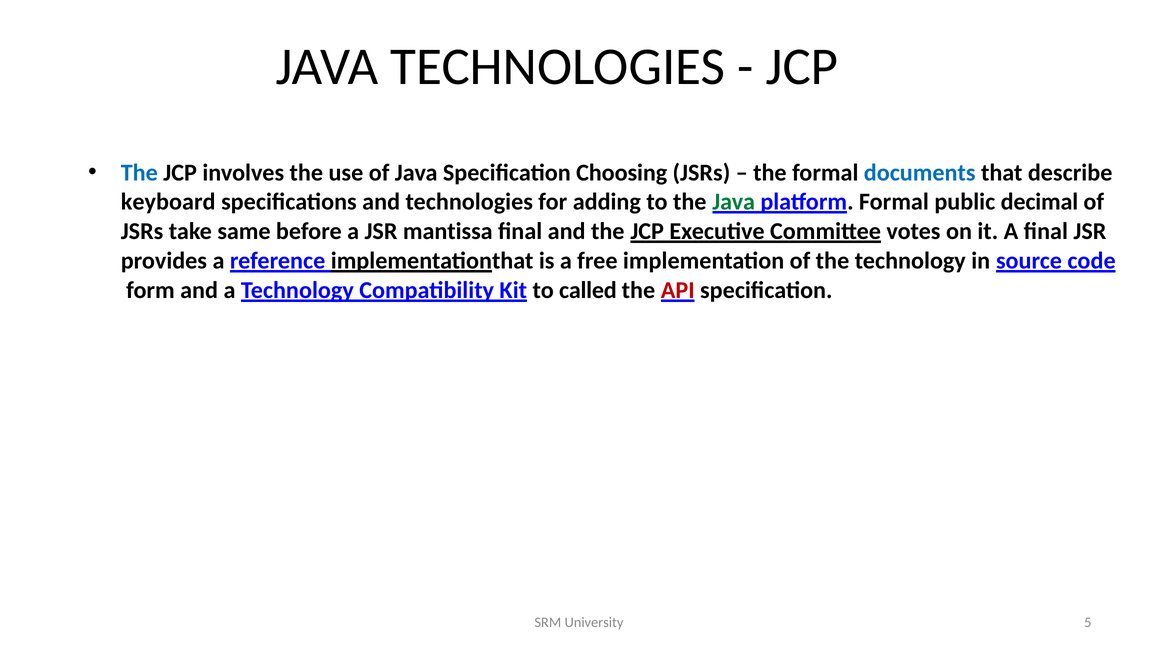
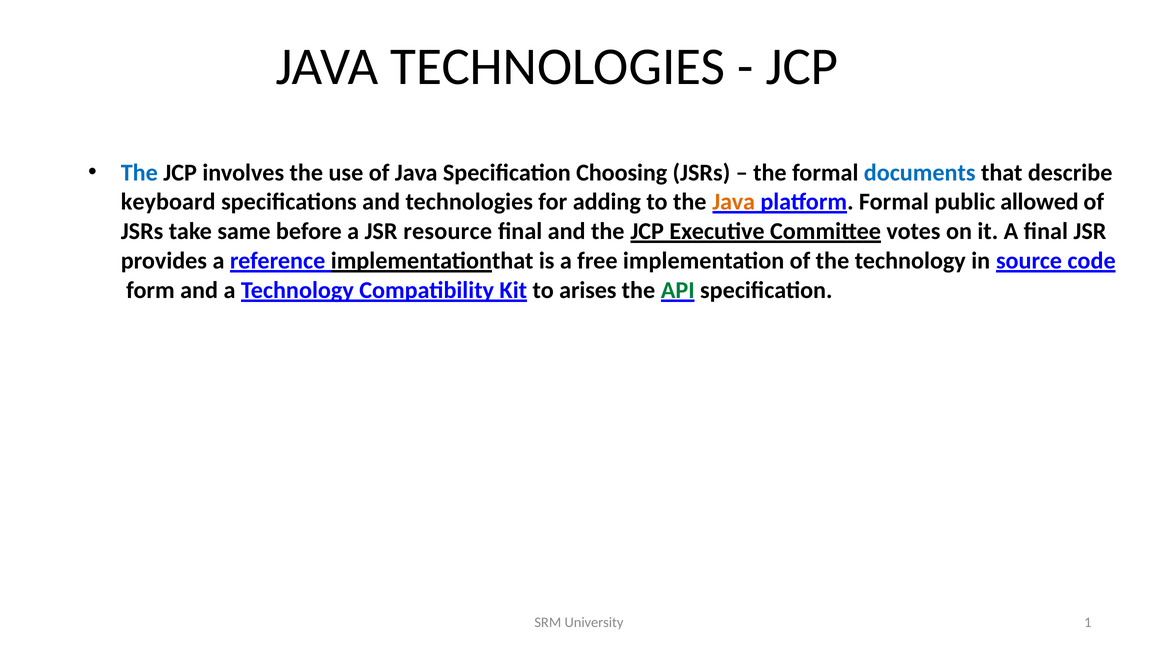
Java colour: green -> orange (734, 202)
decimal: decimal -> allowed (1039, 202)
mantissa: mantissa -> resource (448, 231)
called: called -> arises (588, 290)
API colour: red -> green (678, 290)
5: 5 -> 1 (1088, 622)
